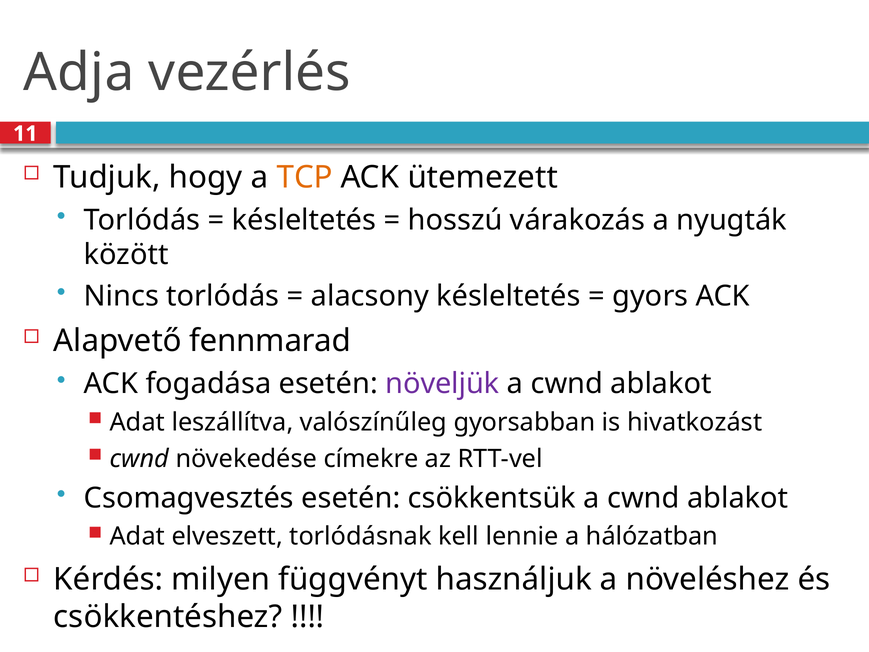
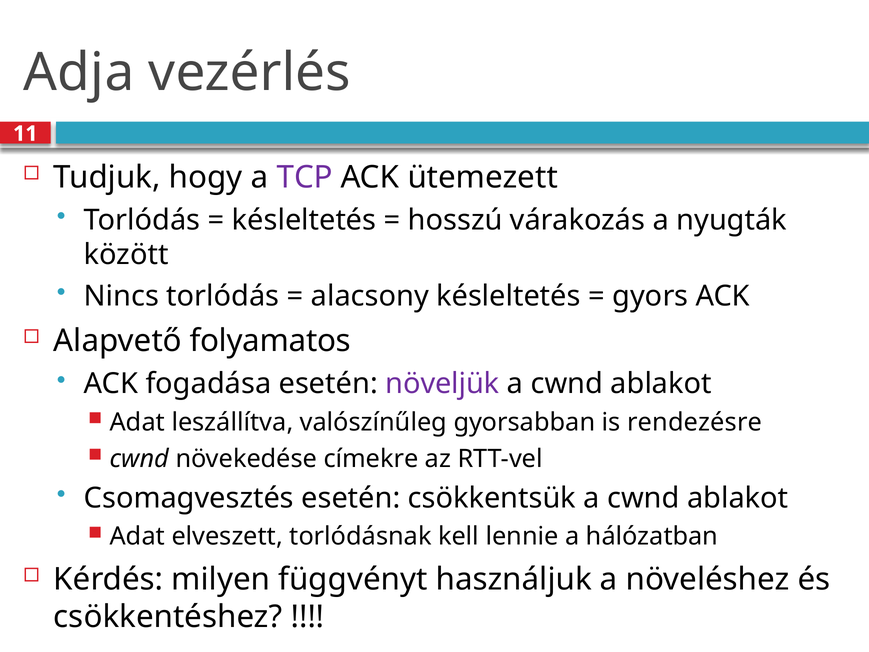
TCP colour: orange -> purple (305, 177)
fennmarad: fennmarad -> folyamatos (270, 341)
hivatkozást: hivatkozást -> rendezésre (695, 422)
